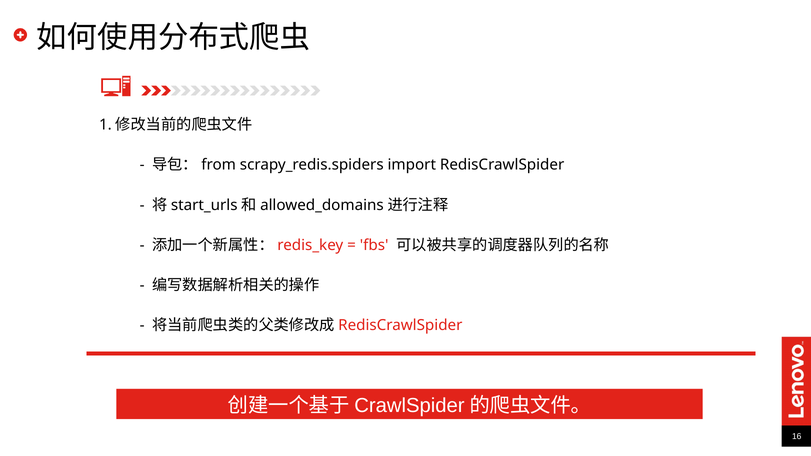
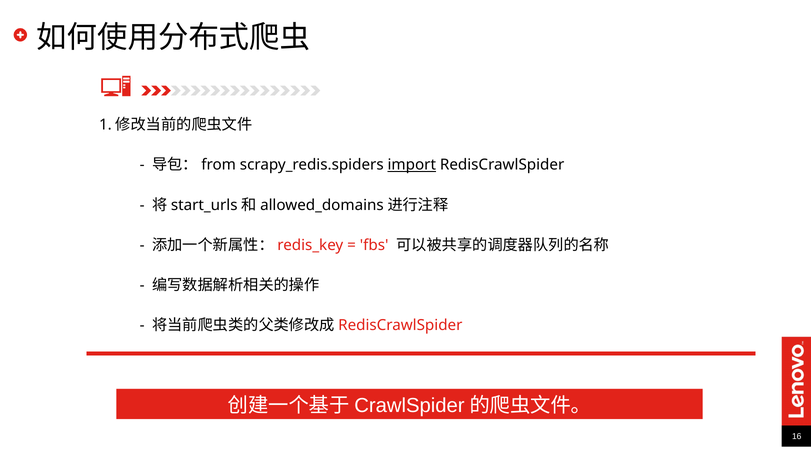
import underline: none -> present (412, 165)
